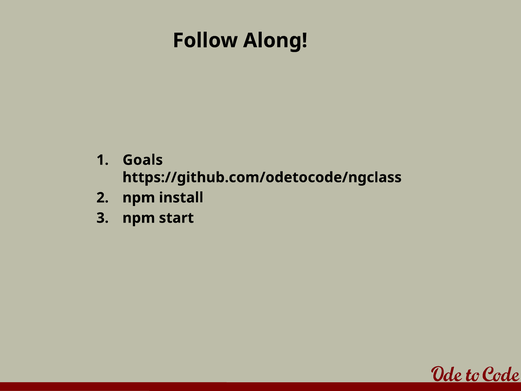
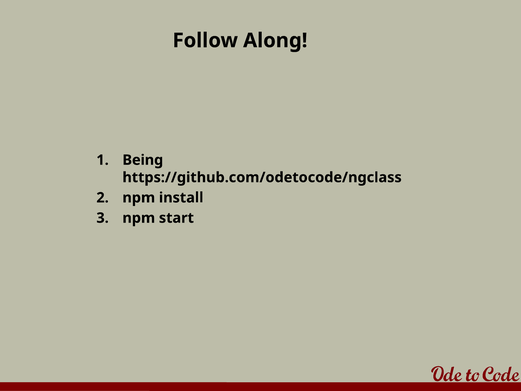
Goals: Goals -> Being (143, 160)
